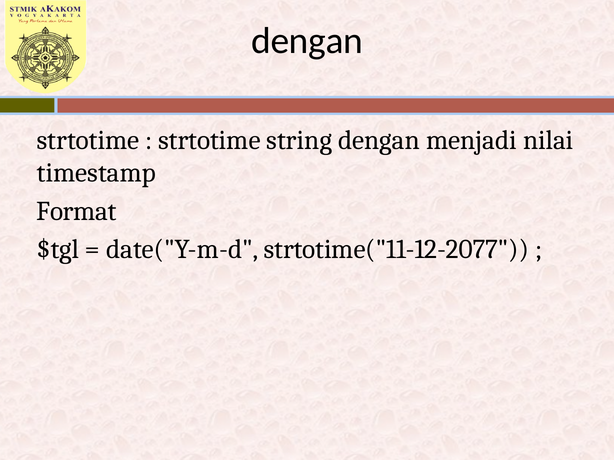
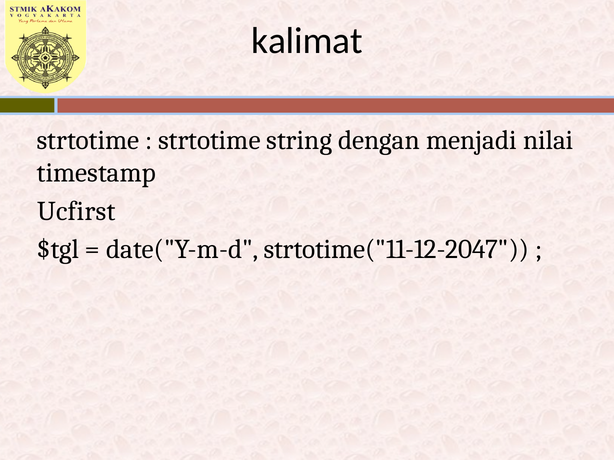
dengan: dengan -> kalimat (307, 41)
Format: Format -> Ucfirst (76, 211)
strtotime("11-12-2077: strtotime("11-12-2077 -> strtotime("11-12-2047 (396, 250)
